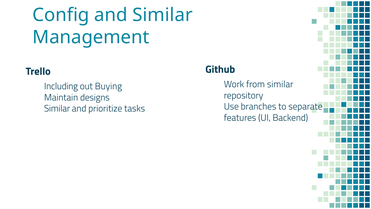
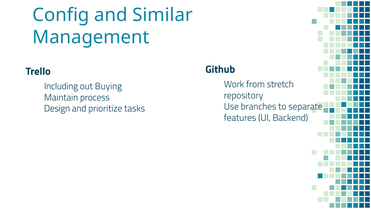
from similar: similar -> stretch (280, 84)
designs: designs -> process (95, 97)
Similar: Similar -> Design (57, 108)
